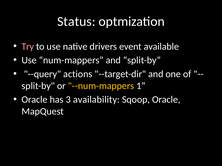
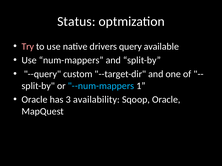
event: event -> query (130, 47)
actions: actions -> custom (78, 74)
--num-mappers colour: yellow -> light blue (101, 86)
